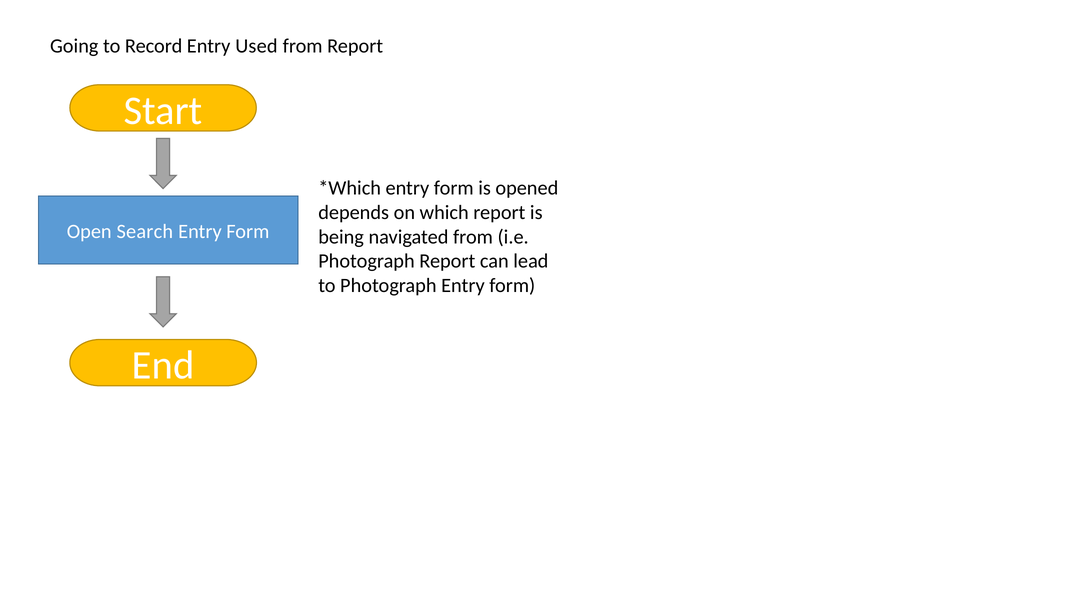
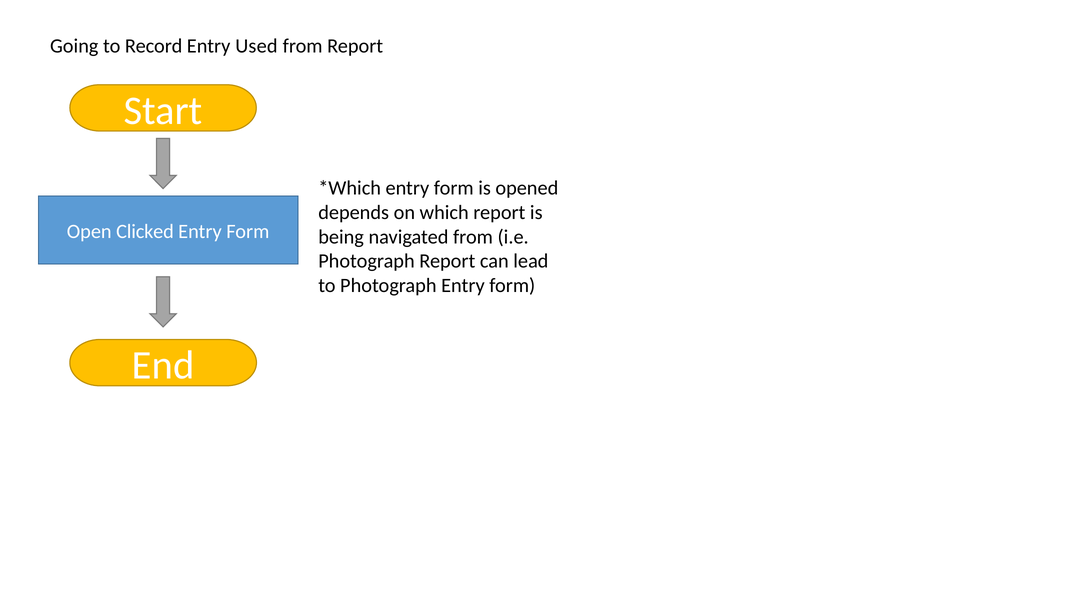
Search: Search -> Clicked (145, 231)
